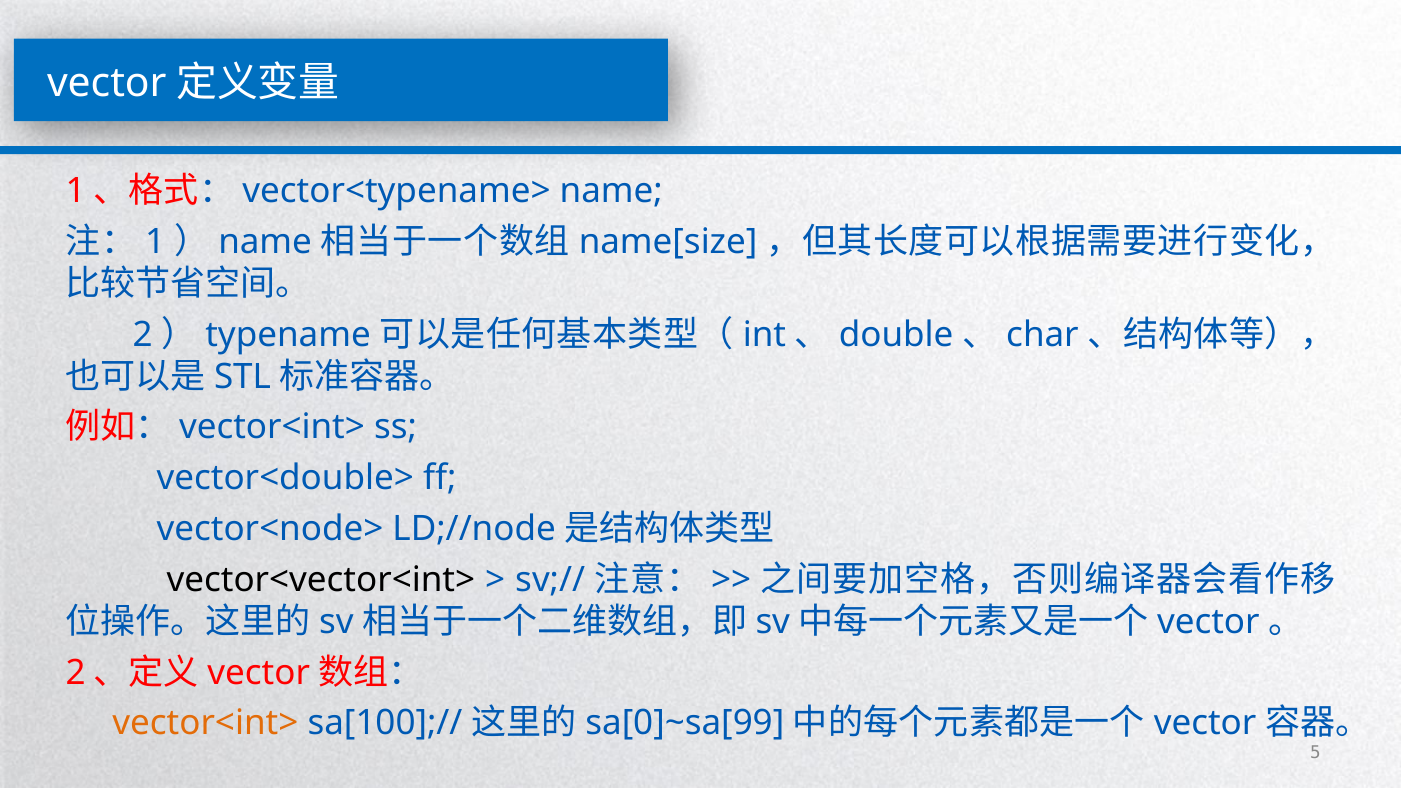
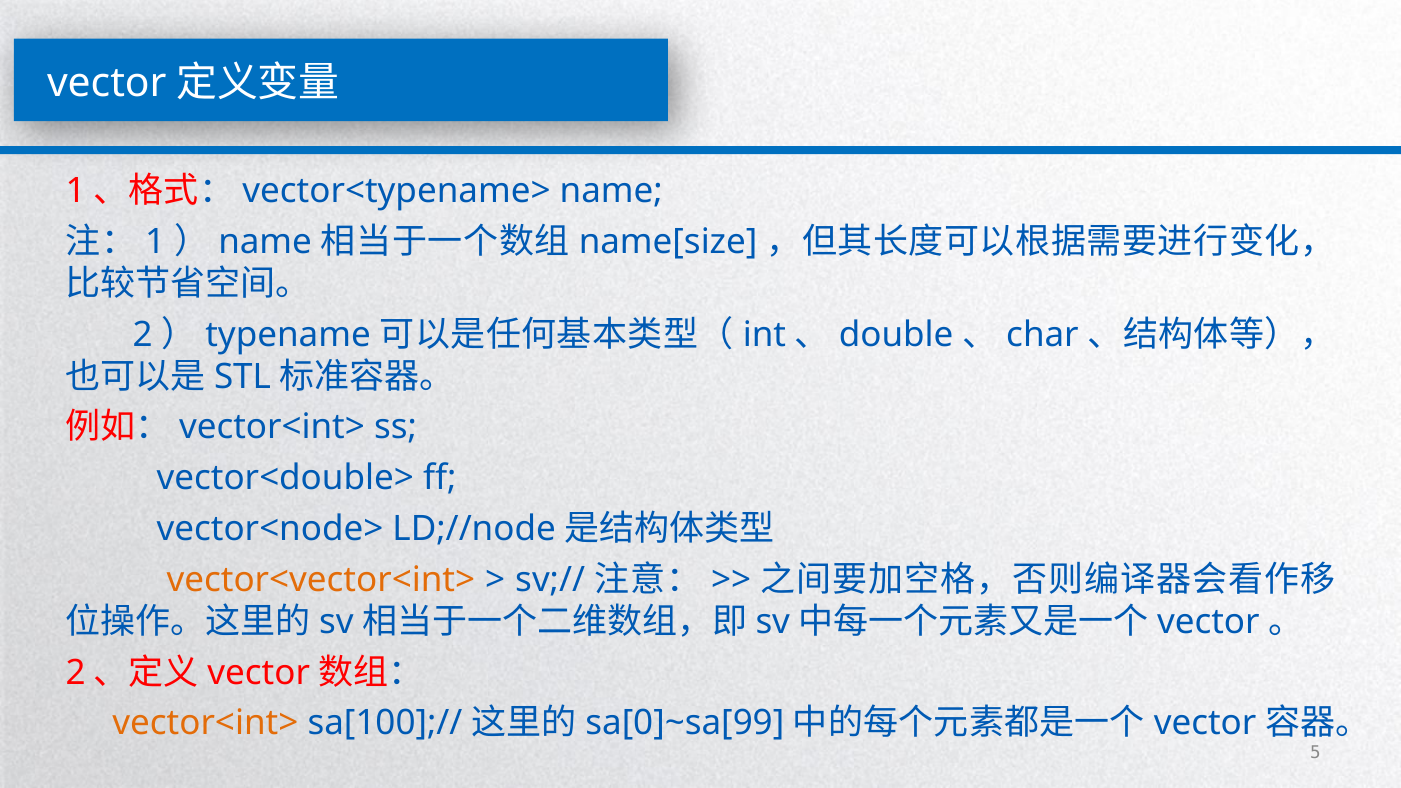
vector<vector<int> colour: black -> orange (321, 580)
